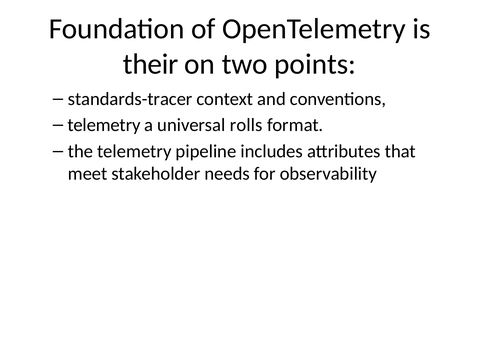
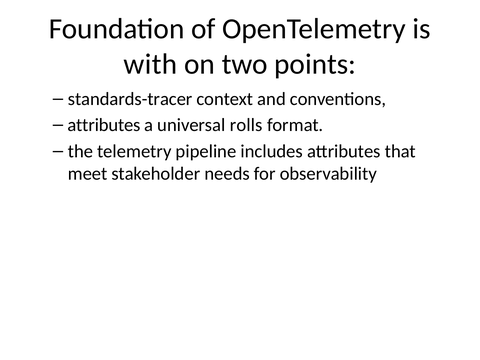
their: their -> with (150, 64)
telemetry: telemetry -> attributes (104, 125)
